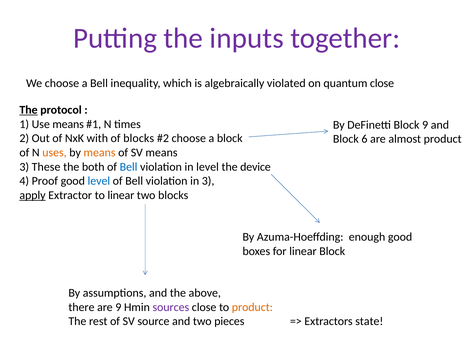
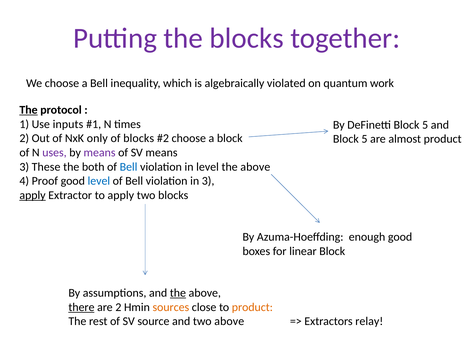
the inputs: inputs -> blocks (247, 38)
quantum close: close -> work (382, 83)
Use means: means -> inputs (68, 124)
DeFinetti Block 9: 9 -> 5 (425, 125)
with: with -> only (97, 138)
6: 6 -> 5 (364, 139)
uses colour: orange -> purple (54, 153)
means colour: orange -> purple (100, 153)
device: device -> above (255, 167)
to linear: linear -> apply (121, 195)
the underline: none -> present (178, 293)
there underline: none -> present (81, 307)
are 9: 9 -> 2 (118, 307)
sources colour: purple -> orange (171, 307)
two pieces: pieces -> above (229, 322)
state: state -> relay (369, 322)
